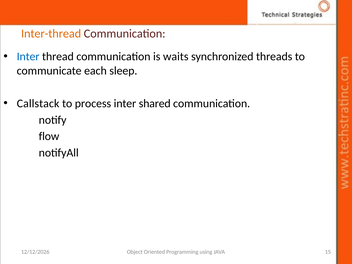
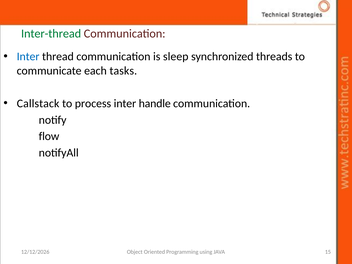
Inter-thread colour: orange -> green (51, 34)
waits: waits -> sleep (176, 57)
sleep: sleep -> tasks (123, 71)
shared: shared -> handle (155, 103)
